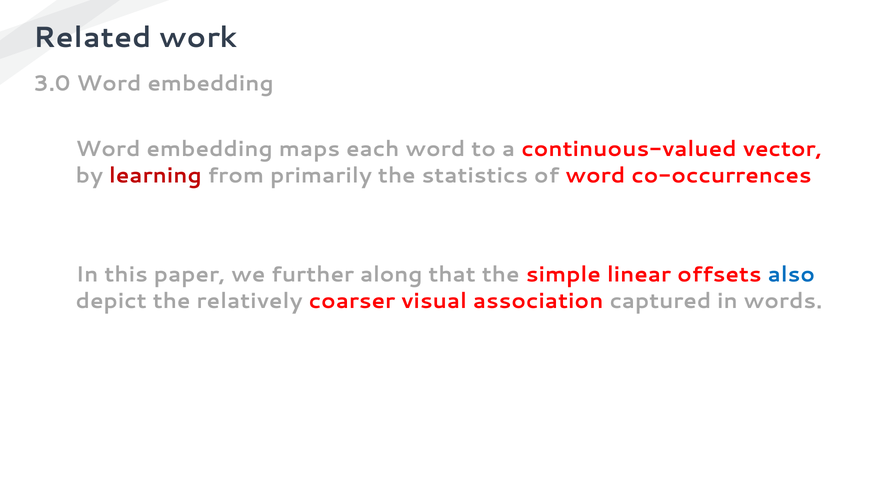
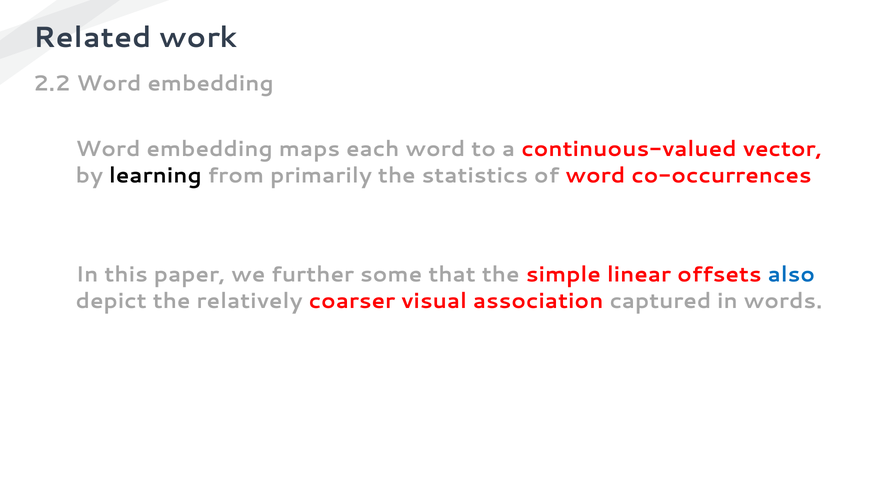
3.0: 3.0 -> 2.2 (52, 84)
learning colour: red -> black (155, 175)
along: along -> some (391, 275)
